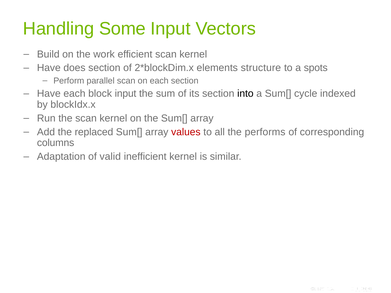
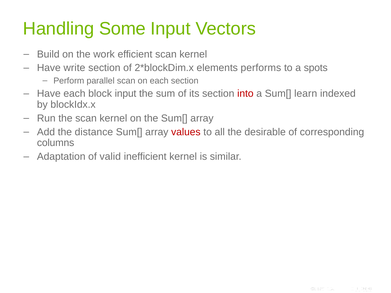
does: does -> write (74, 68)
structure: structure -> performs (261, 68)
into colour: black -> red (245, 94)
cycle: cycle -> learn (306, 94)
replaced: replaced -> distance (94, 132)
performs: performs -> desirable (265, 132)
